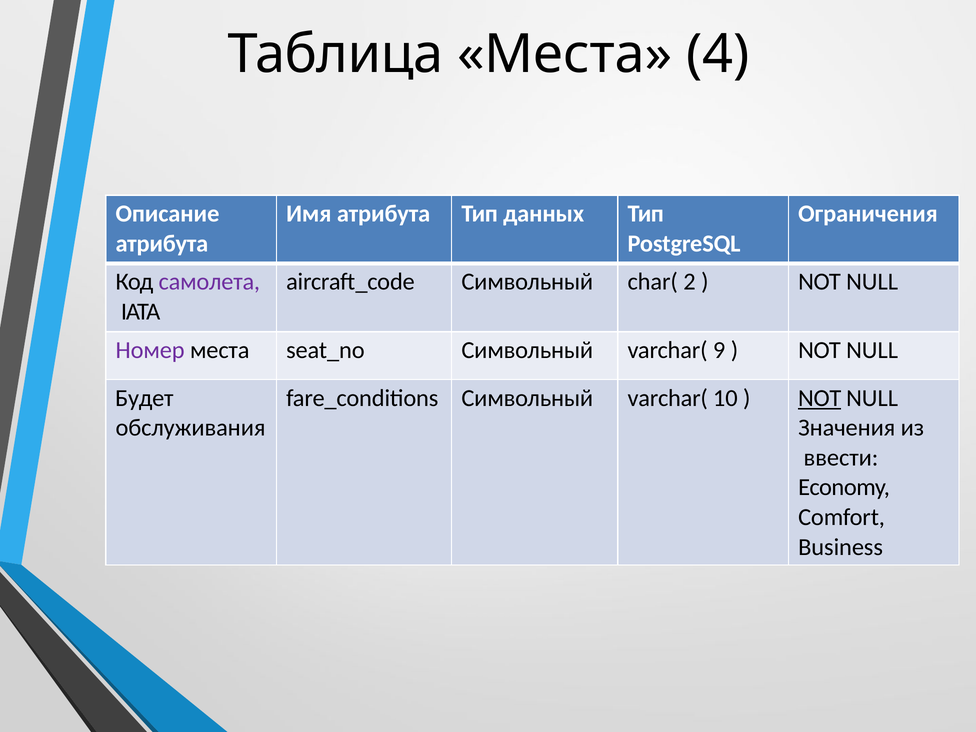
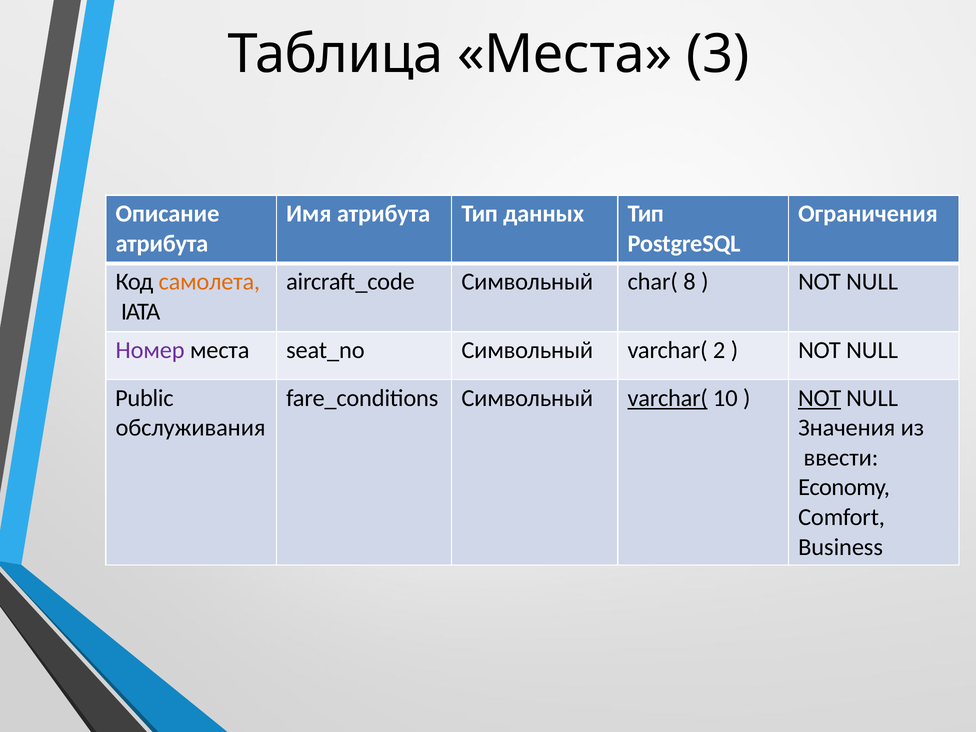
4: 4 -> 3 (718, 54)
самолета colour: purple -> orange (209, 282)
2: 2 -> 8 (689, 282)
9: 9 -> 2 (719, 350)
Будет: Будет -> Public (144, 398)
varchar( underline: none -> present (668, 398)
